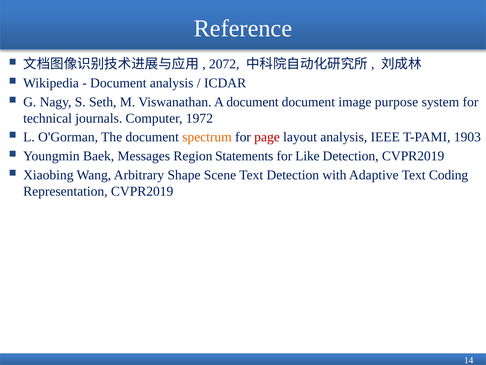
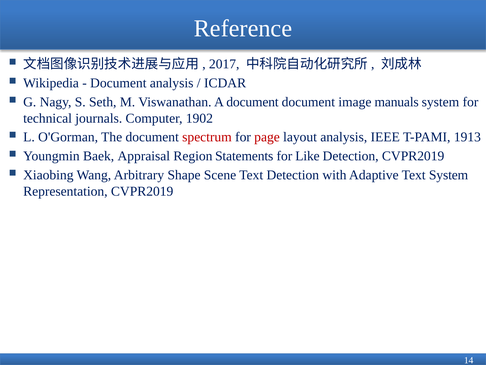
2072: 2072 -> 2017 (224, 64)
purpose: purpose -> manuals (397, 102)
1972: 1972 -> 1902 (199, 118)
spectrum colour: orange -> red (207, 137)
1903: 1903 -> 1913 (467, 137)
Messages: Messages -> Appraisal (144, 156)
Text Coding: Coding -> System (449, 175)
